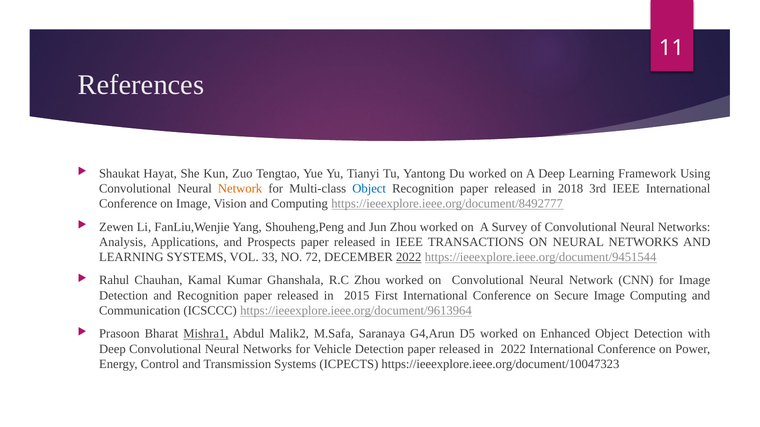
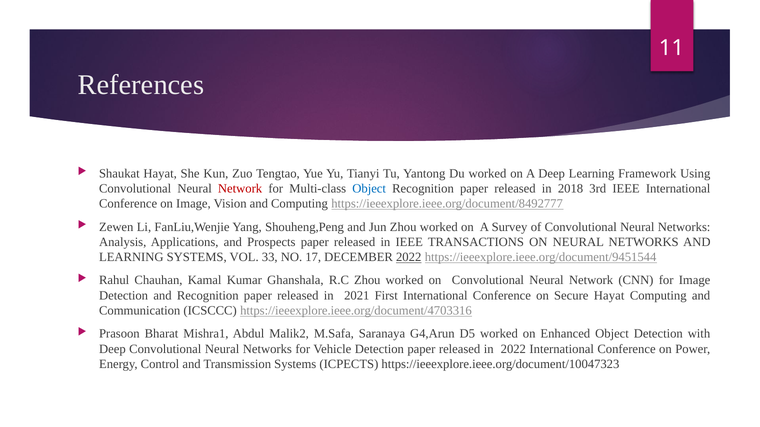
Network colour: orange -> red (240, 189)
72: 72 -> 17 (313, 258)
2015: 2015 -> 2021 (357, 296)
Secure Image: Image -> Hayat (609, 296)
https://ieeexplore.ieee.org/document/9613964: https://ieeexplore.ieee.org/document/9613964 -> https://ieeexplore.ieee.org/document/4703316 (356, 311)
Mishra1 underline: present -> none (206, 334)
